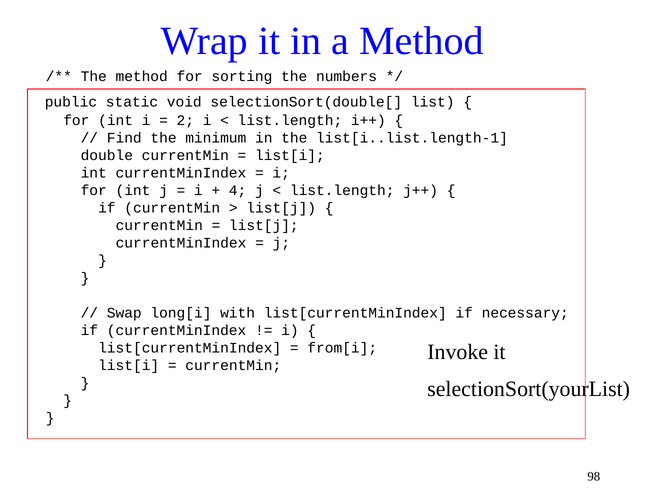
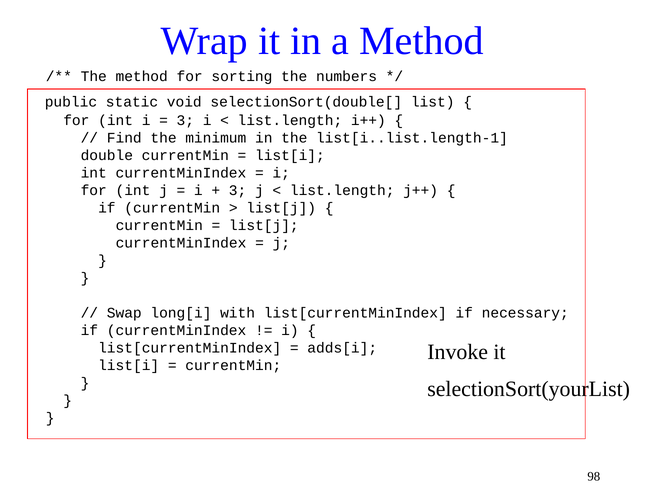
2: 2 -> 3 (185, 121)
4: 4 -> 3 (238, 191)
from[i: from[i -> adds[i (342, 348)
